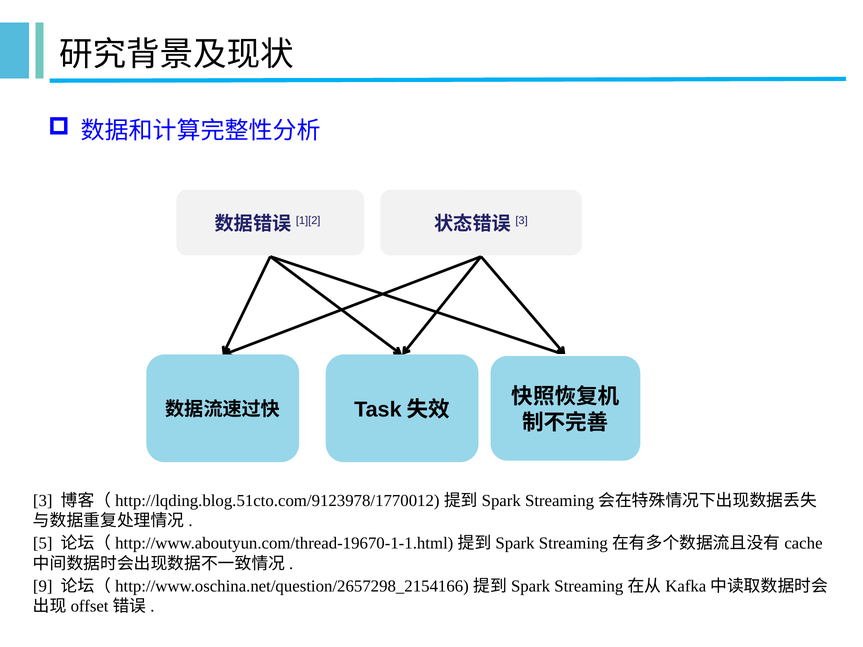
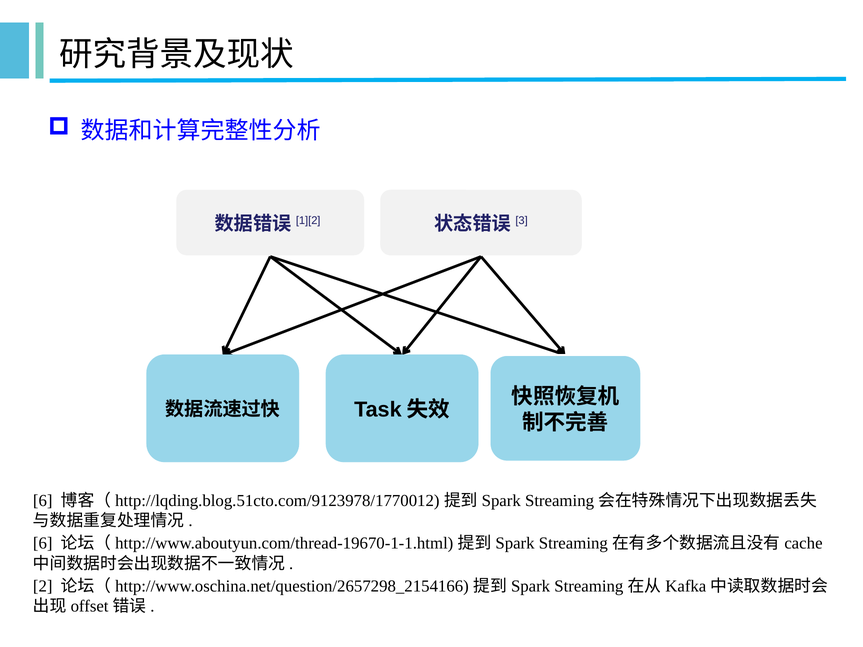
3: 3 -> 6 (43, 501)
5: 5 -> 6 (43, 544)
9: 9 -> 2 (43, 586)
